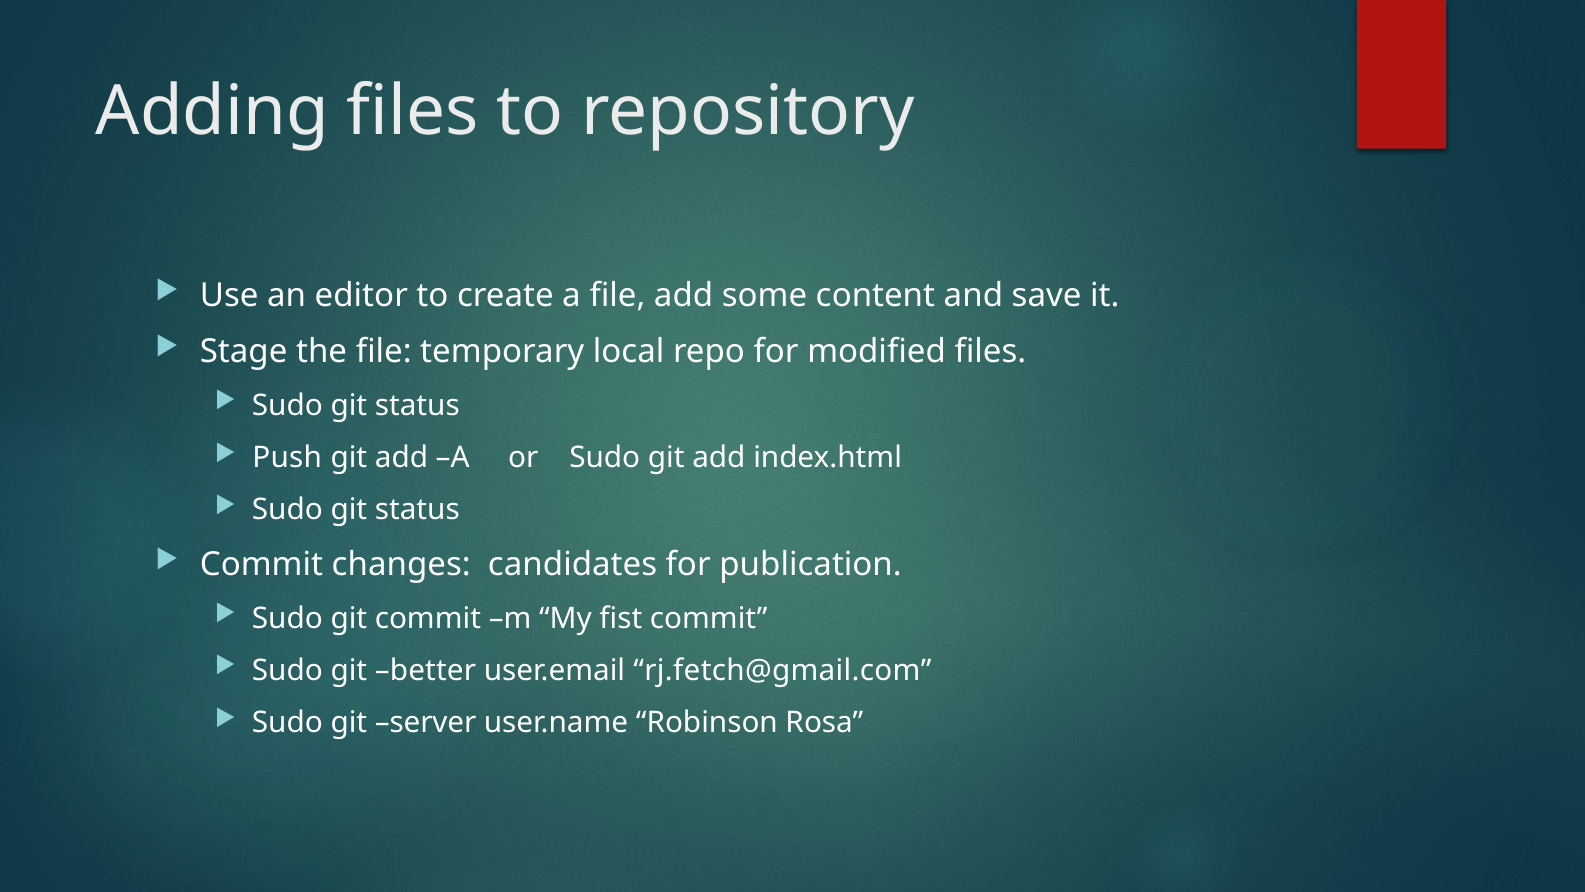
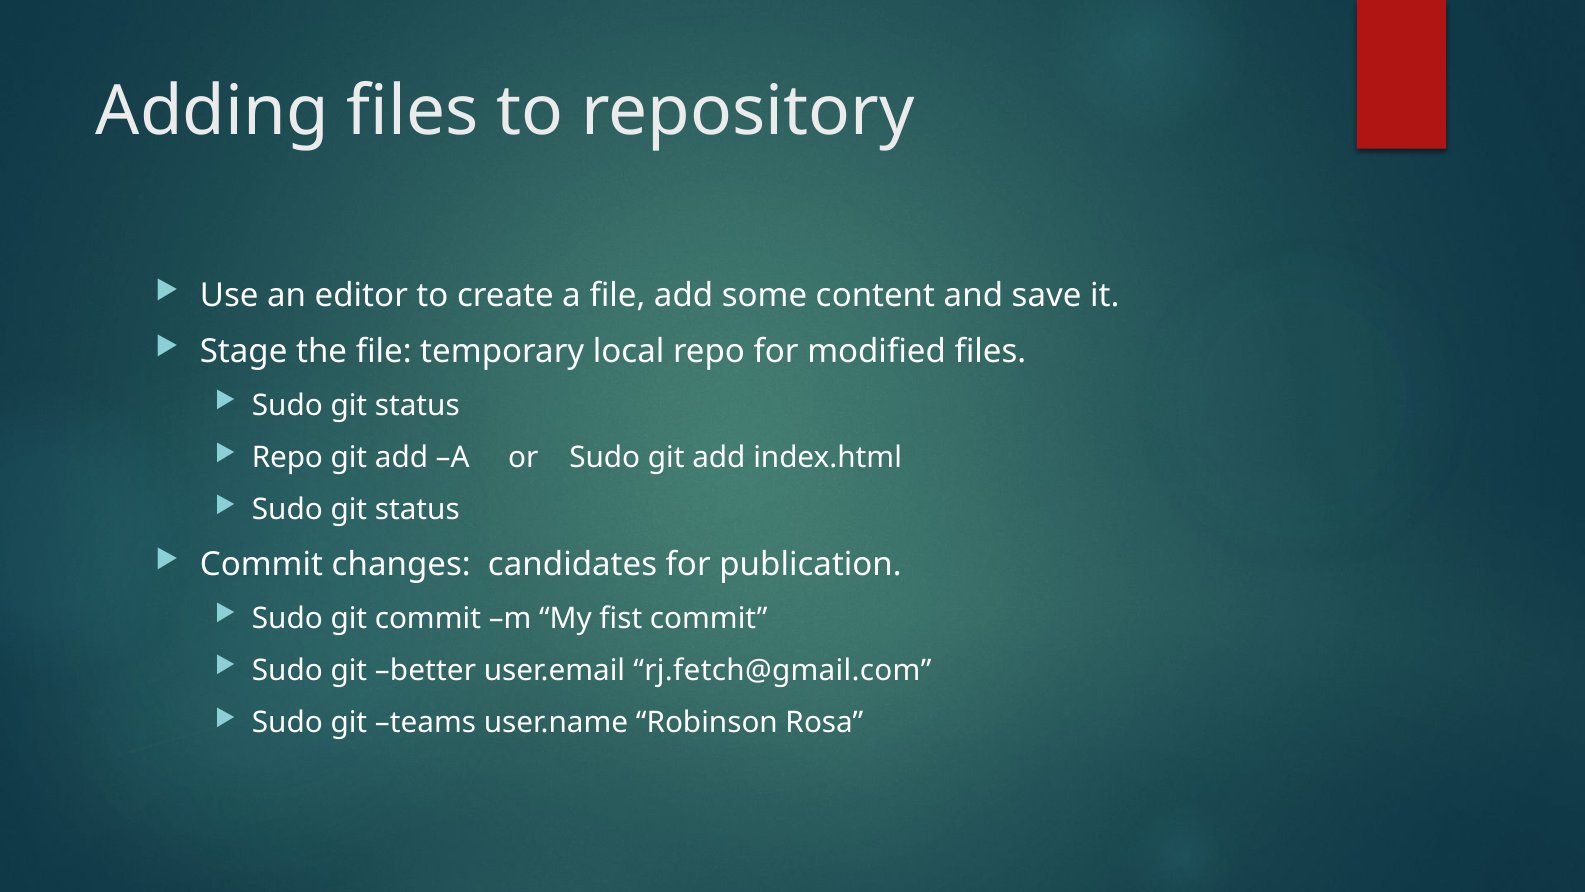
Push: Push -> Repo (287, 457)
server: server -> teams (426, 722)
